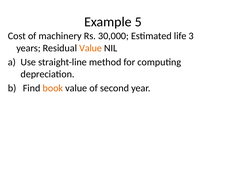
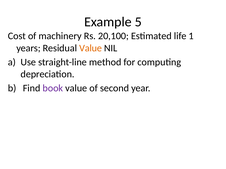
30,000: 30,000 -> 20,100 (113, 36)
3: 3 -> 1 (191, 36)
book colour: orange -> purple (53, 88)
